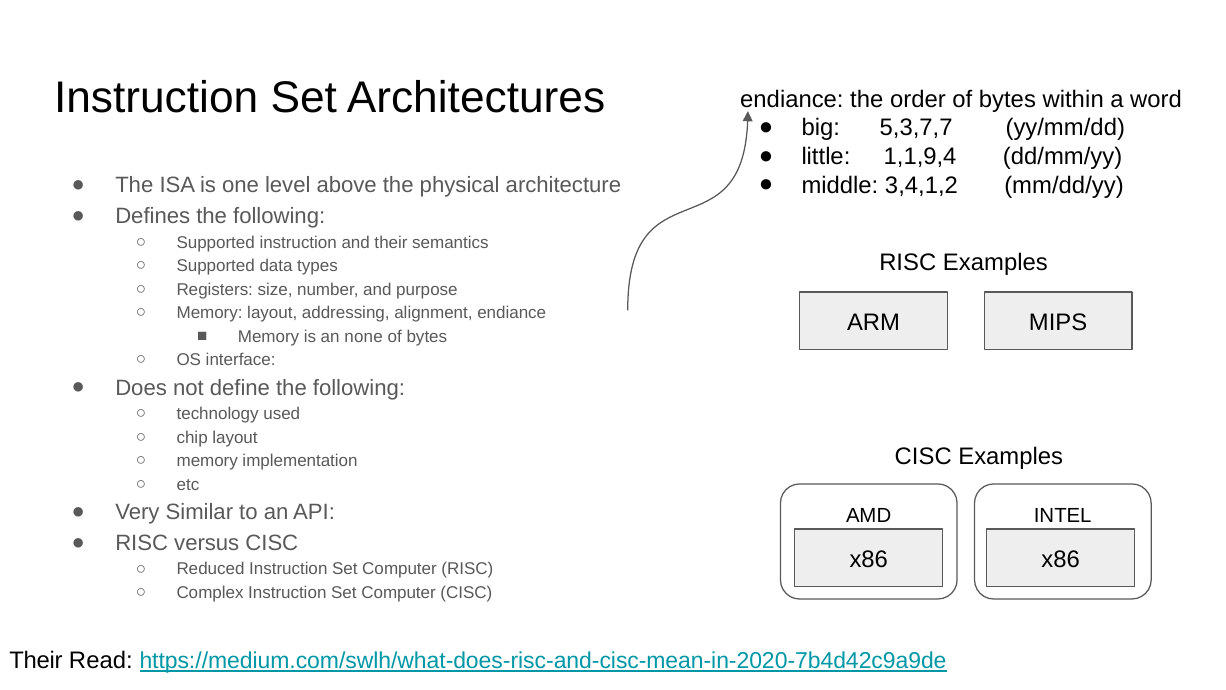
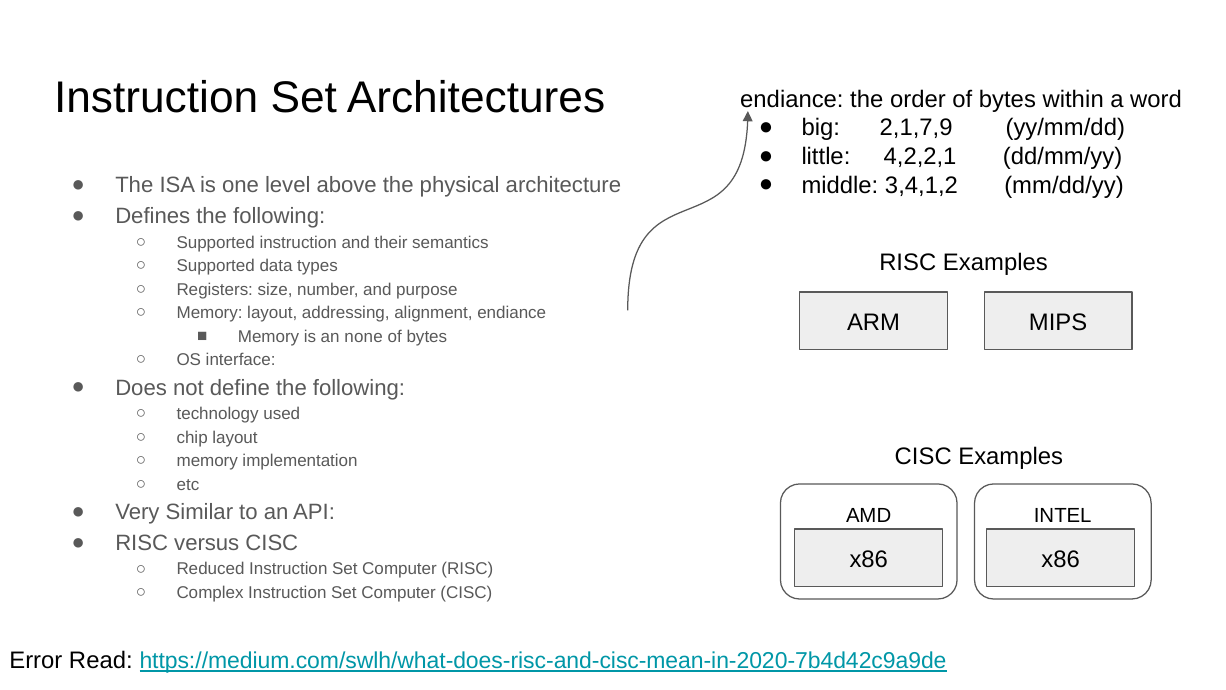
5,3,7,7: 5,3,7,7 -> 2,1,7,9 (916, 128)
1,1,9,4: 1,1,9,4 -> 4,2,2,1 (920, 156)
Their: Their -> Error (36, 660)
